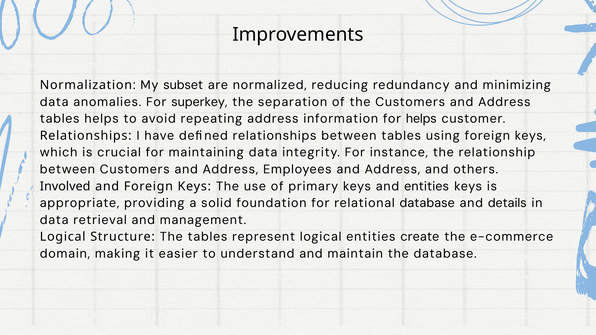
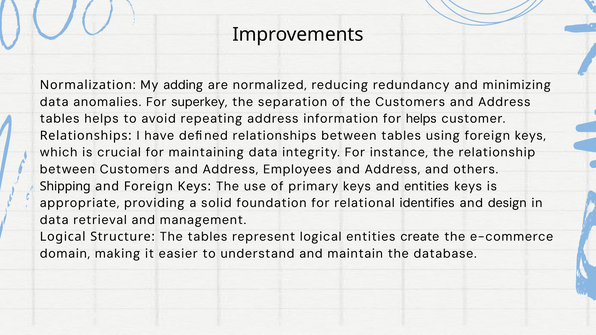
subset: subset -> adding (183, 85)
Involved: Involved -> Shipping (65, 186)
relational database: database -> identifies (427, 203)
details: details -> design (507, 203)
